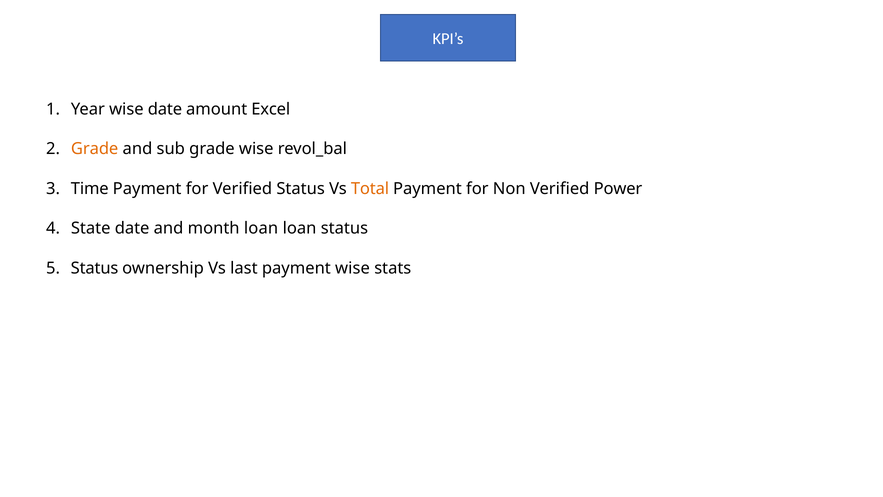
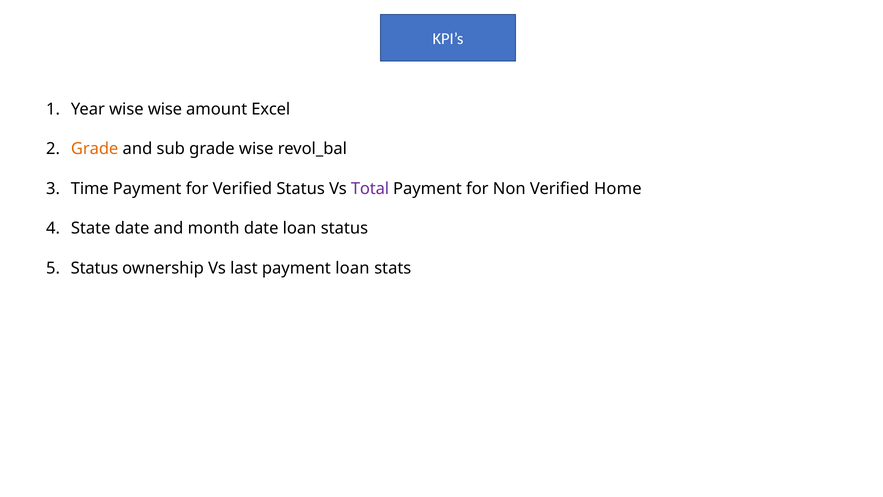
wise date: date -> wise (165, 109)
Total colour: orange -> purple (370, 189)
Power: Power -> Home (618, 189)
month loan: loan -> date (261, 228)
payment wise: wise -> loan (352, 268)
